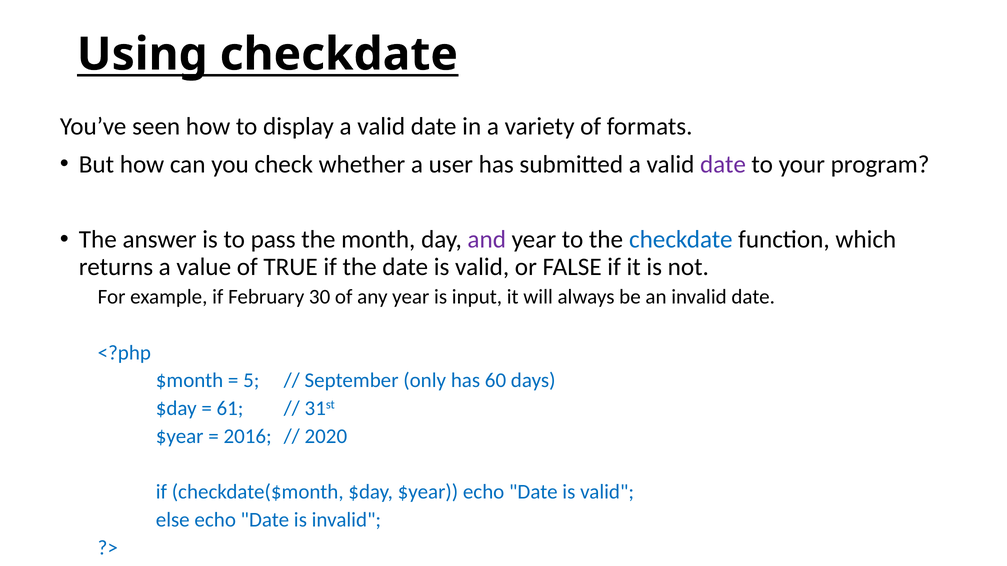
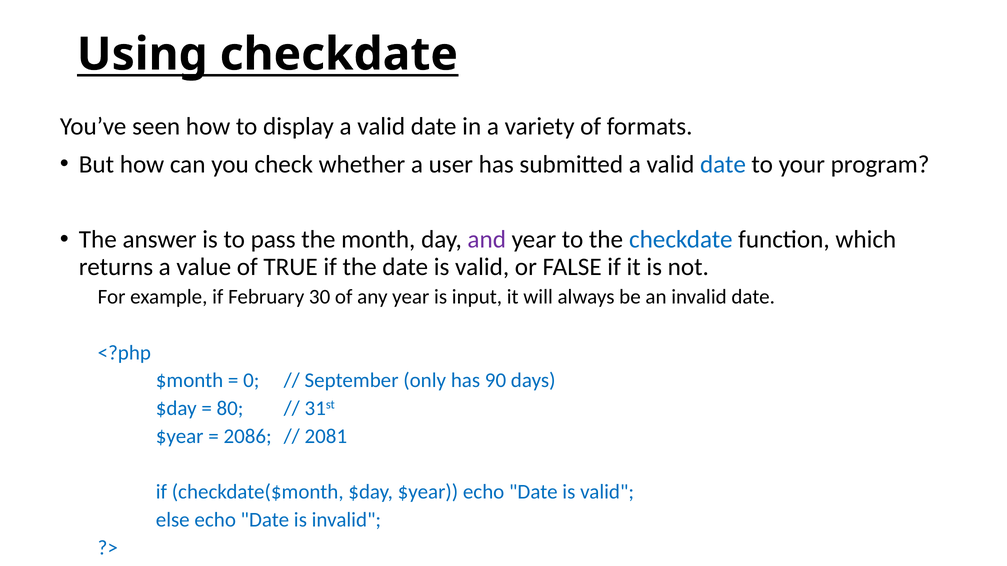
date colour: purple -> blue (723, 164)
5: 5 -> 0 (251, 381)
60: 60 -> 90 (495, 381)
61: 61 -> 80 (230, 409)
2016: 2016 -> 2086 (248, 437)
2020: 2020 -> 2081 (326, 437)
